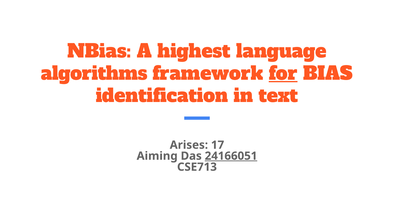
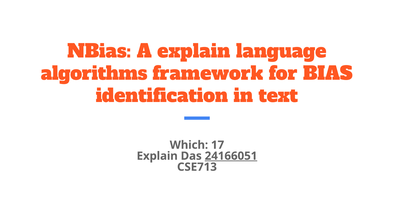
A highest: highest -> explain (194, 52)
for underline: present -> none (283, 74)
Arises: Arises -> Which (189, 145)
Aiming: Aiming -> Explain (157, 156)
